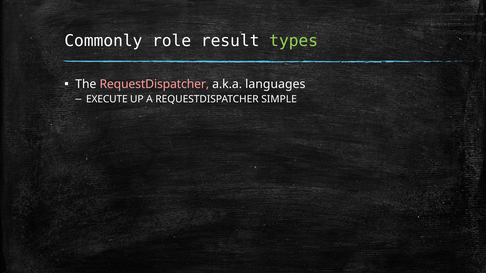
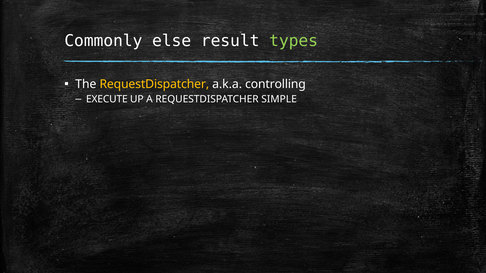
role: role -> else (172, 41)
RequestDispatcher colour: pink -> yellow (154, 84)
languages: languages -> controlling (275, 84)
